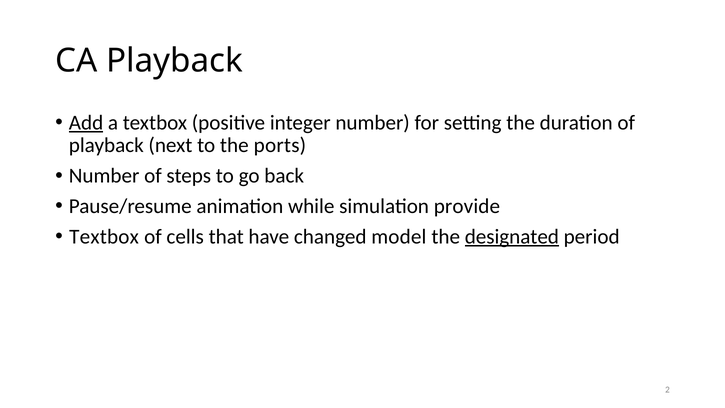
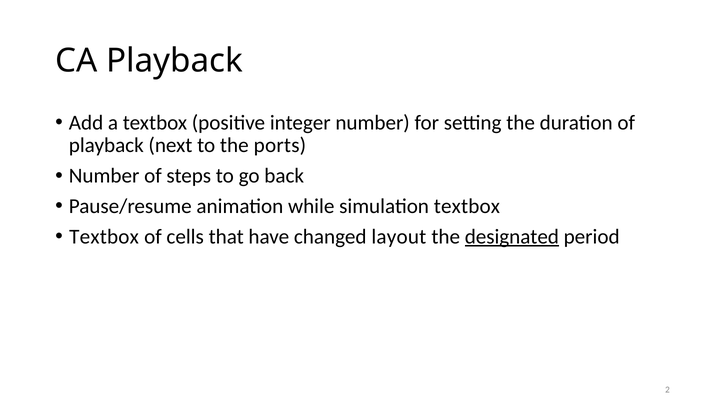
Add underline: present -> none (86, 123)
simulation provide: provide -> textbox (467, 206)
model: model -> layout (399, 237)
